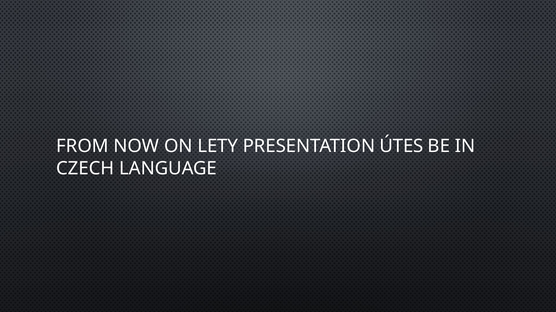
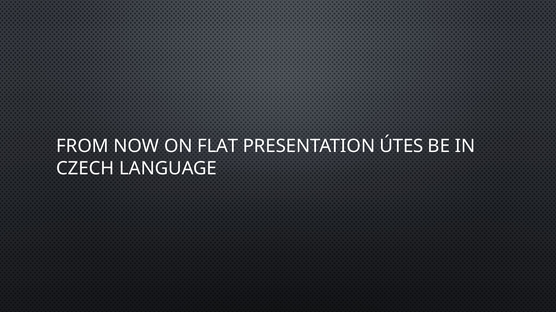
LETY: LETY -> FLAT (218, 147)
